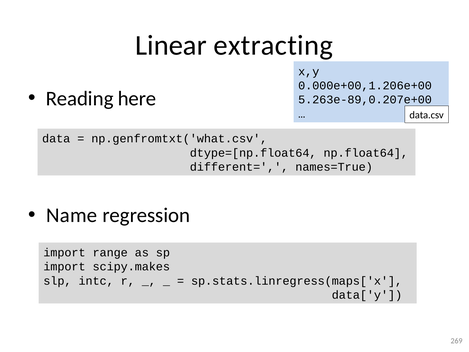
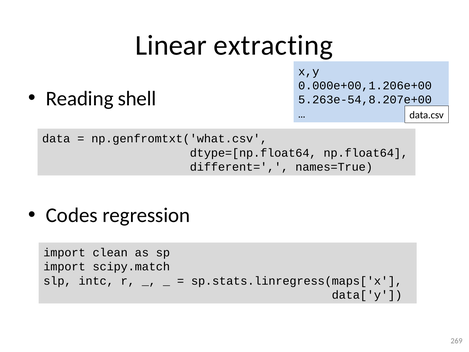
here: here -> shell (137, 98)
5.263e-89,0.207e+00: 5.263e-89,0.207e+00 -> 5.263e-54,8.207e+00 (365, 100)
Name: Name -> Codes (72, 215)
range: range -> clean (110, 252)
scipy.makes: scipy.makes -> scipy.match (131, 267)
